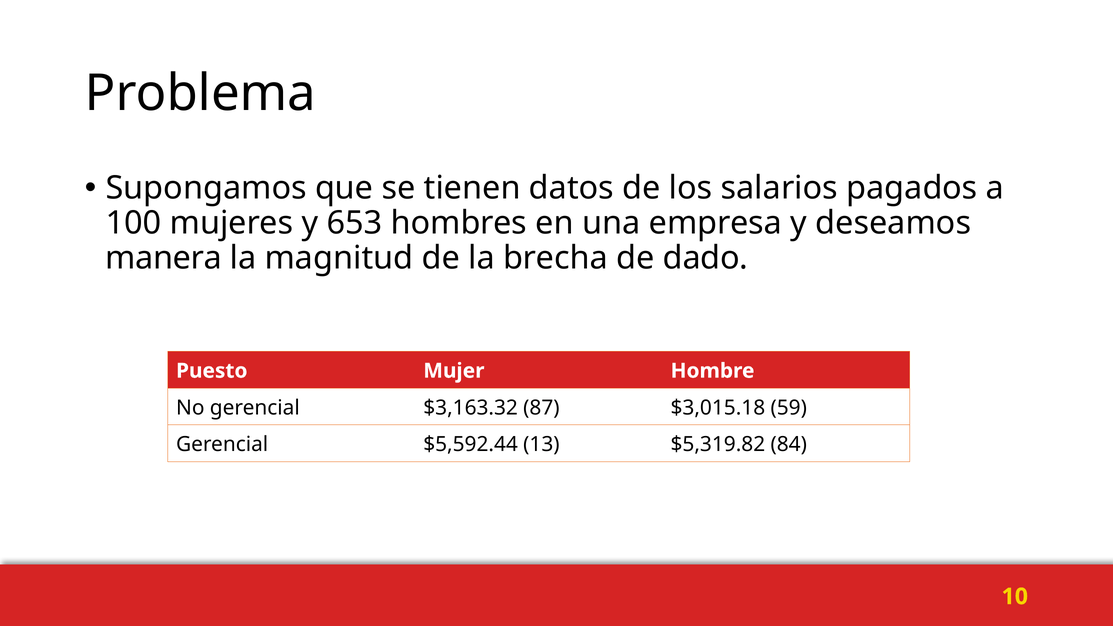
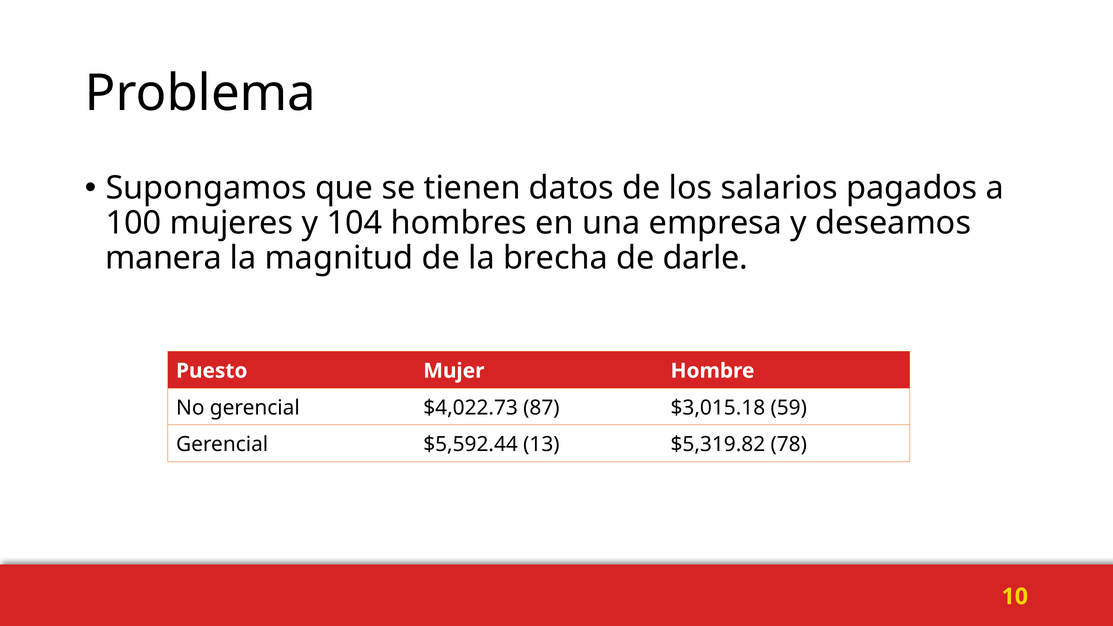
653: 653 -> 104 (354, 223)
dado: dado -> darle (705, 258)
$3,163.32: $3,163.32 -> $4,022.73 (471, 408)
84: 84 -> 78 (789, 444)
